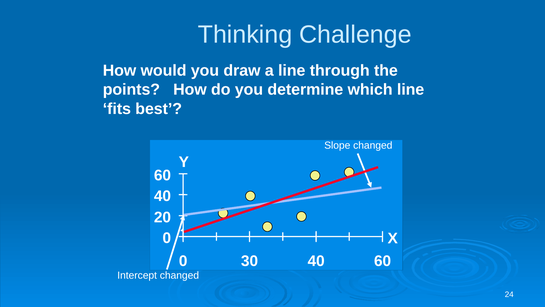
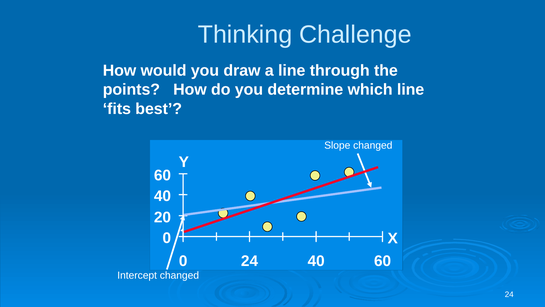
30: 30 -> 24 (250, 261)
